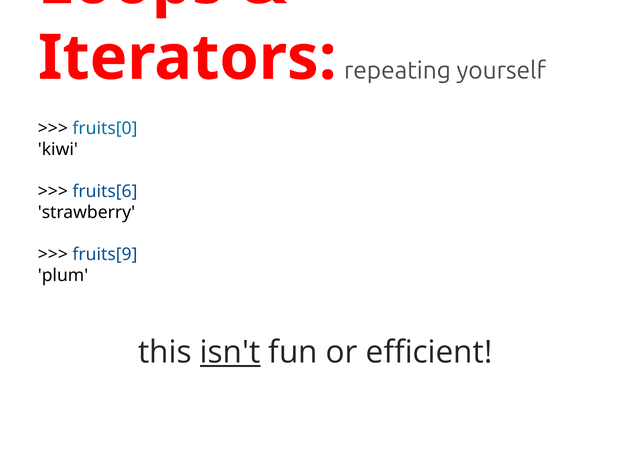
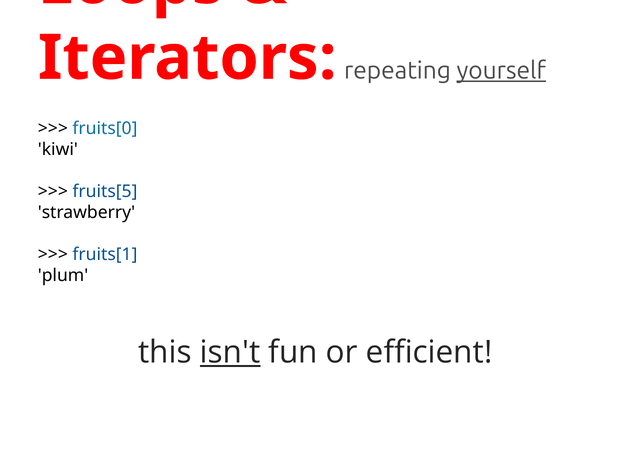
yourself underline: none -> present (501, 71)
fruits[6: fruits[6 -> fruits[5 (105, 192)
fruits[9: fruits[9 -> fruits[1 (105, 255)
